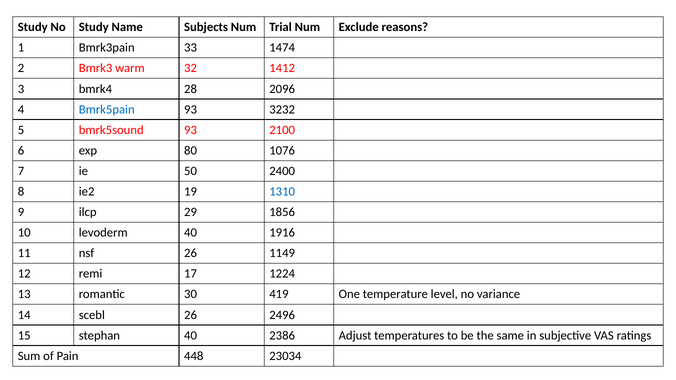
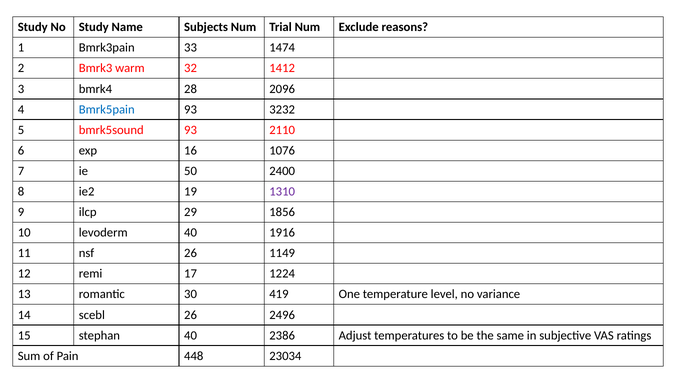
2100: 2100 -> 2110 (282, 130)
80: 80 -> 16 (191, 151)
1310 colour: blue -> purple (282, 192)
